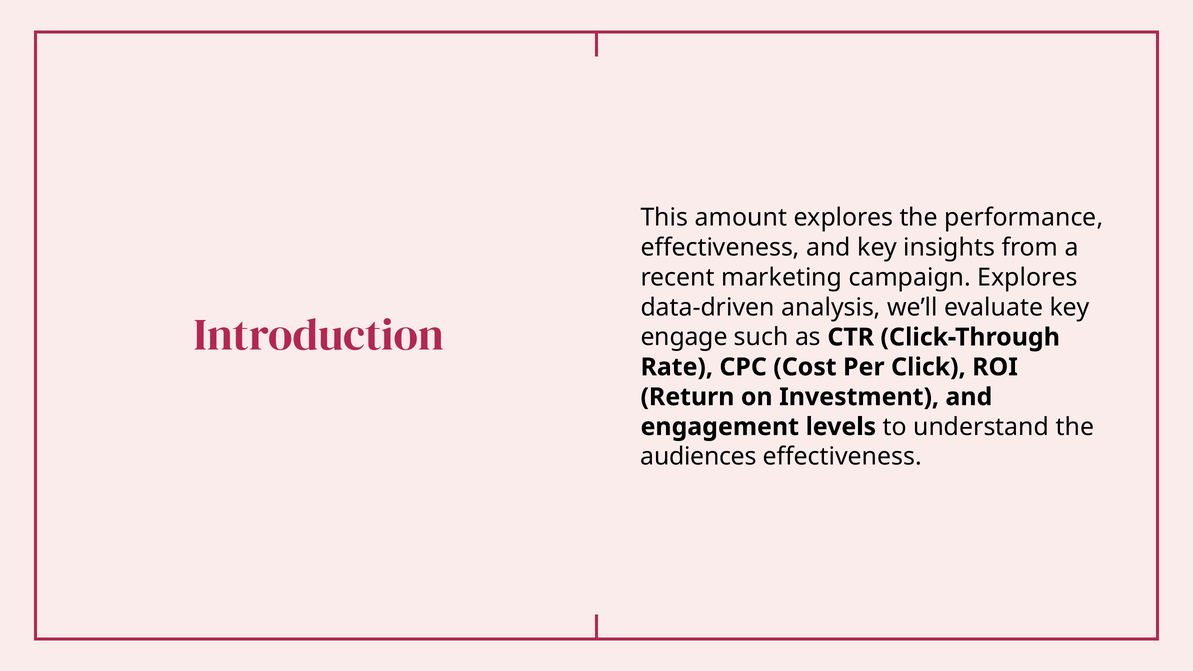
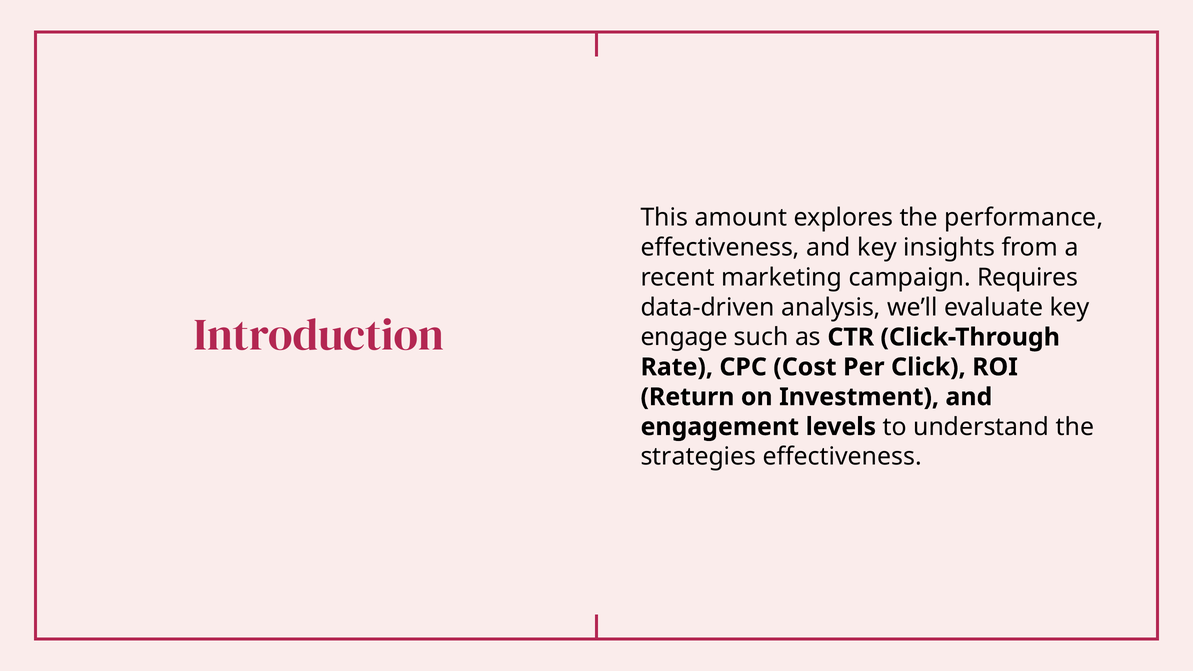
campaign Explores: Explores -> Requires (1028, 278)
audiences: audiences -> strategies (698, 457)
